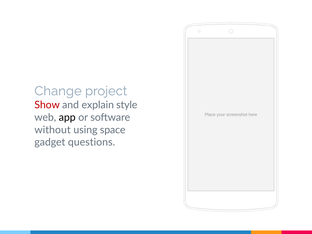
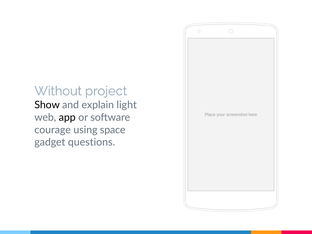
Change: Change -> Without (58, 91)
Show colour: red -> black (47, 105)
style: style -> light (127, 105)
without: without -> courage (53, 130)
